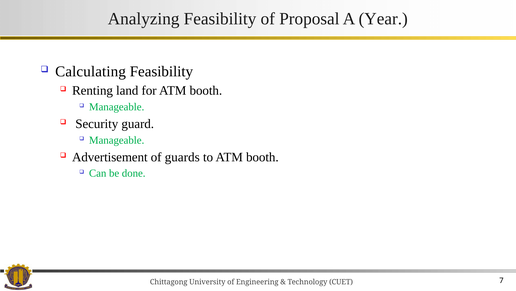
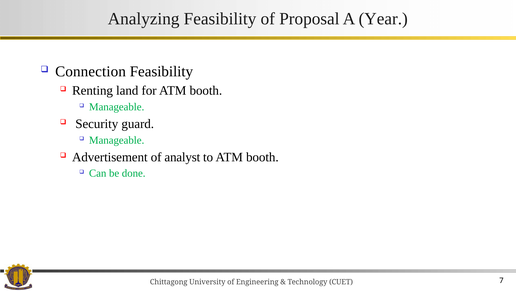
Calculating: Calculating -> Connection (91, 71)
guards: guards -> analyst (182, 157)
